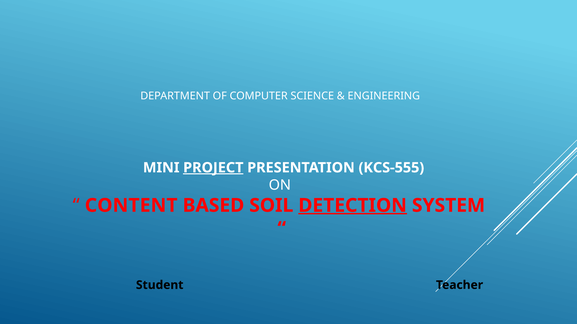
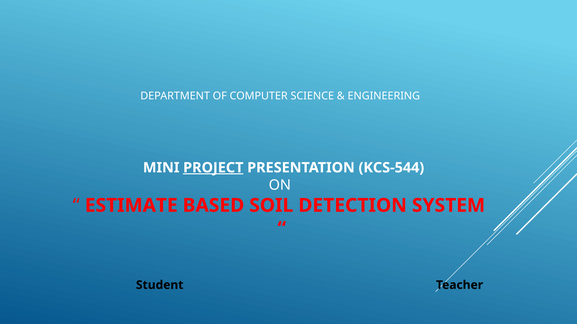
KCS-555: KCS-555 -> KCS-544 (391, 168)
CONTENT: CONTENT -> ESTIMATE (131, 206)
DETECTION underline: present -> none (353, 206)
